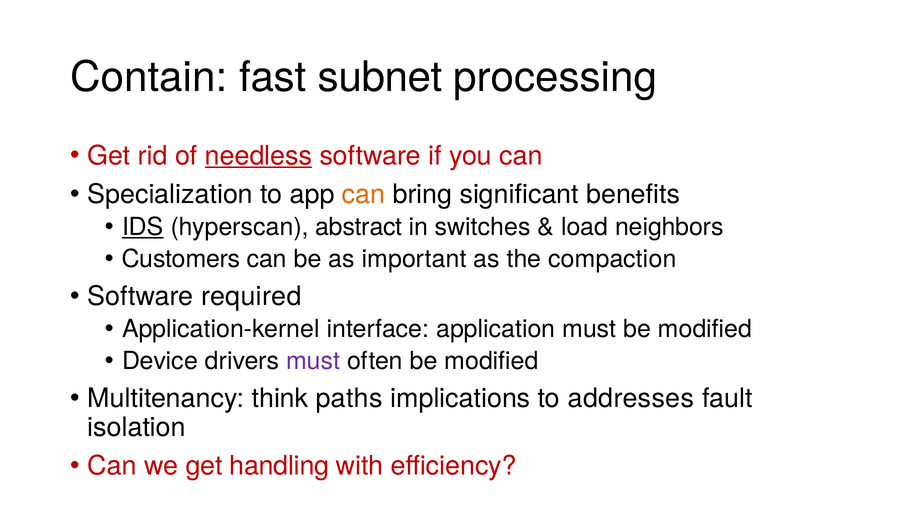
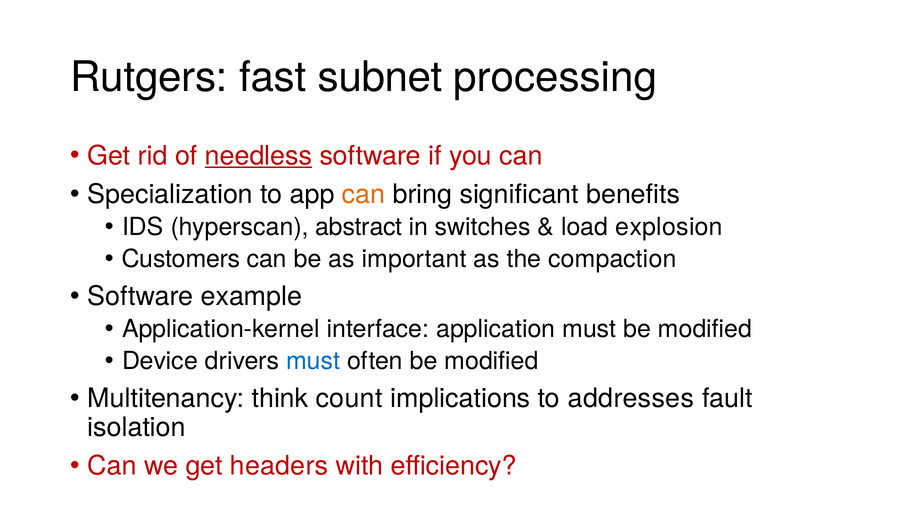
Contain: Contain -> Rutgers (149, 77)
IDS underline: present -> none (143, 227)
neighbors: neighbors -> explosion (669, 227)
required: required -> example (251, 296)
must colour: purple -> blue (313, 361)
paths: paths -> count (349, 399)
handling: handling -> headers (279, 466)
